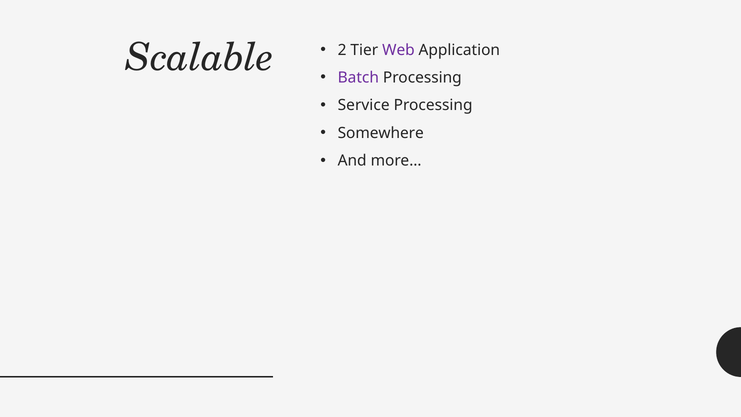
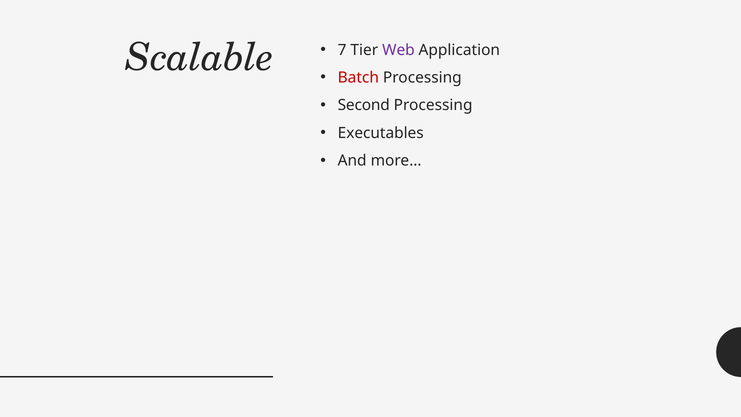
2: 2 -> 7 (342, 50)
Batch colour: purple -> red (358, 78)
Service: Service -> Second (364, 105)
Somewhere: Somewhere -> Executables (381, 133)
